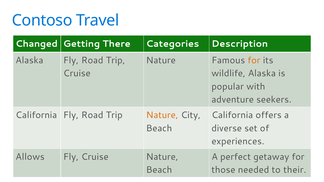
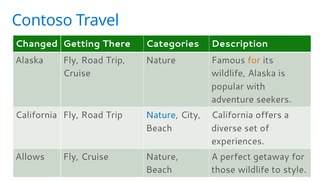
Nature colour: orange -> blue (162, 115)
those needed: needed -> wildlife (254, 170)
their: their -> style (295, 170)
